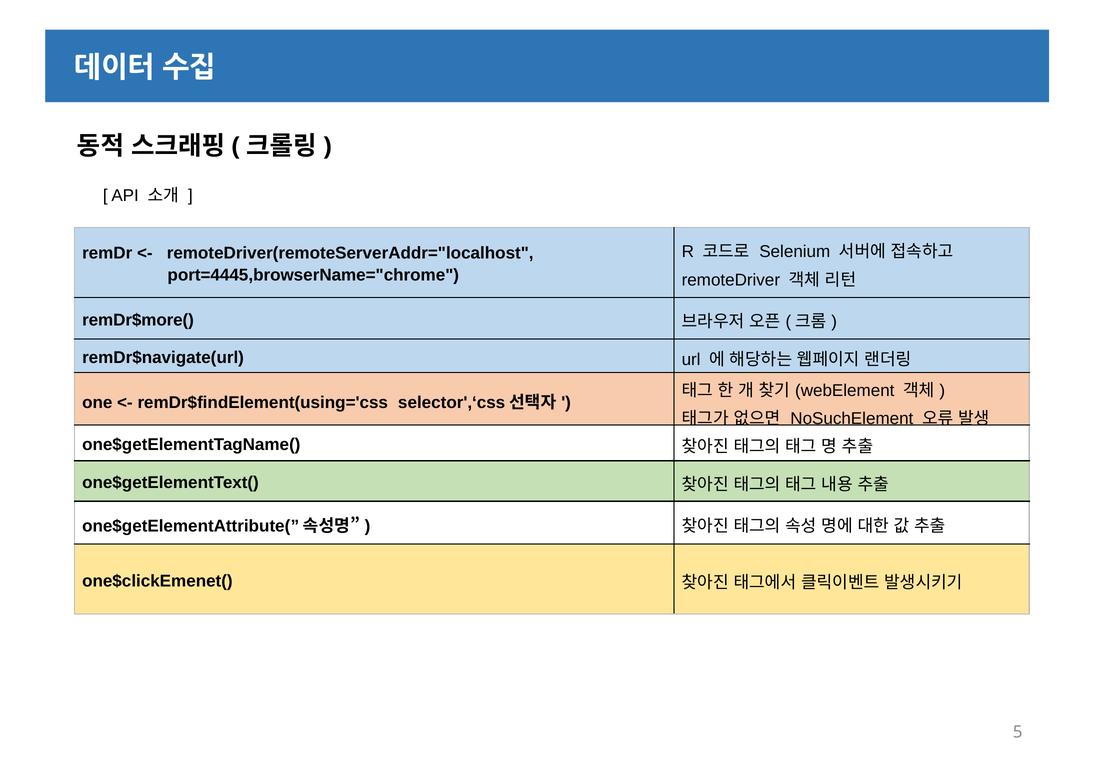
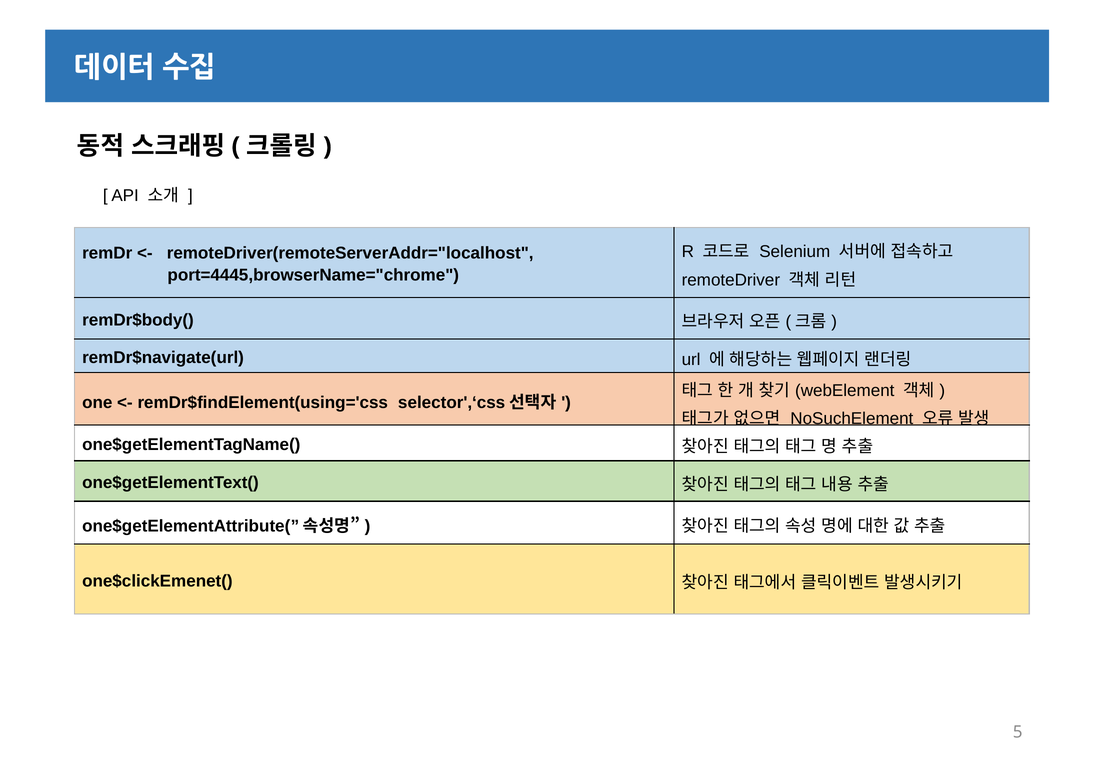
remDr$more(: remDr$more( -> remDr$body( (138, 320)
